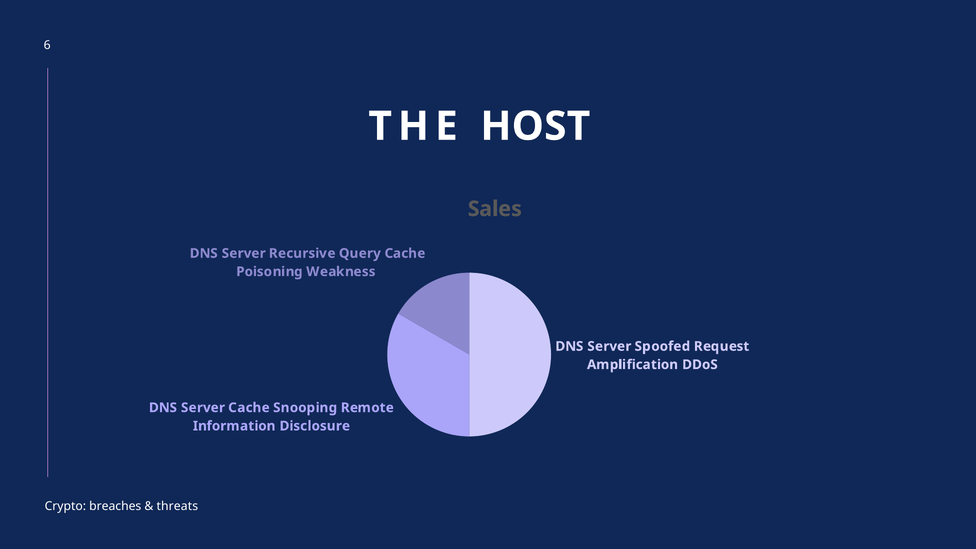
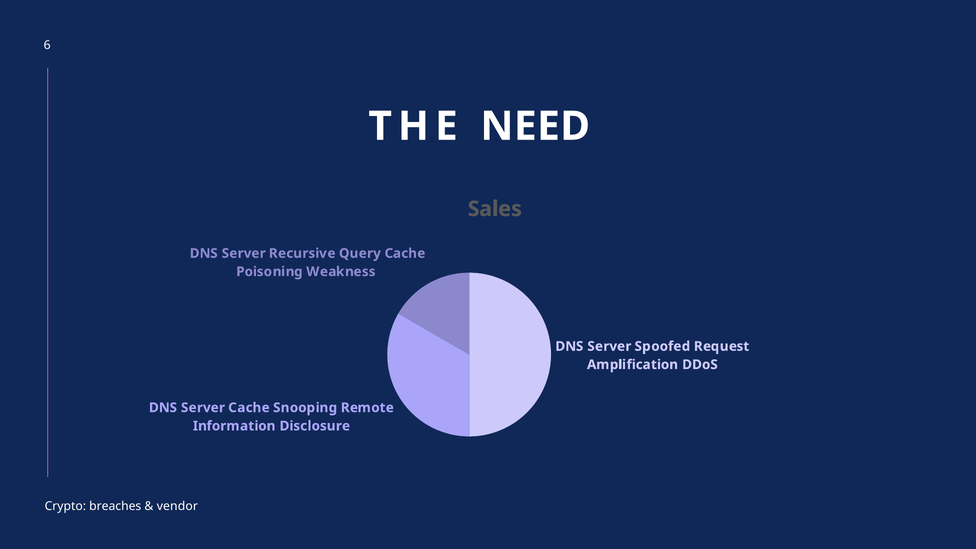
HOST: HOST -> NEED (535, 126)
threats: threats -> vendor (177, 506)
